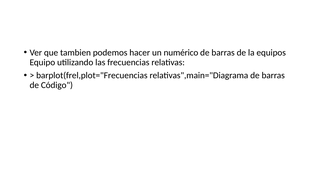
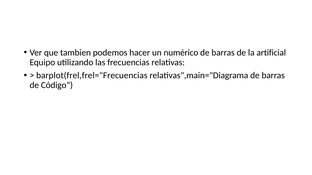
equipos: equipos -> artificial (271, 53)
barplot(frel,plot="Frecuencias: barplot(frel,plot="Frecuencias -> barplot(frel,frel="Frecuencias (92, 76)
